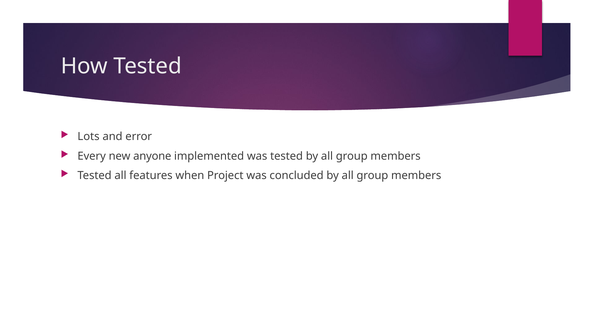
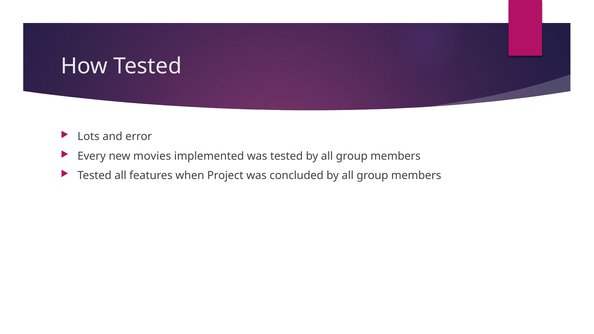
anyone: anyone -> movies (152, 156)
